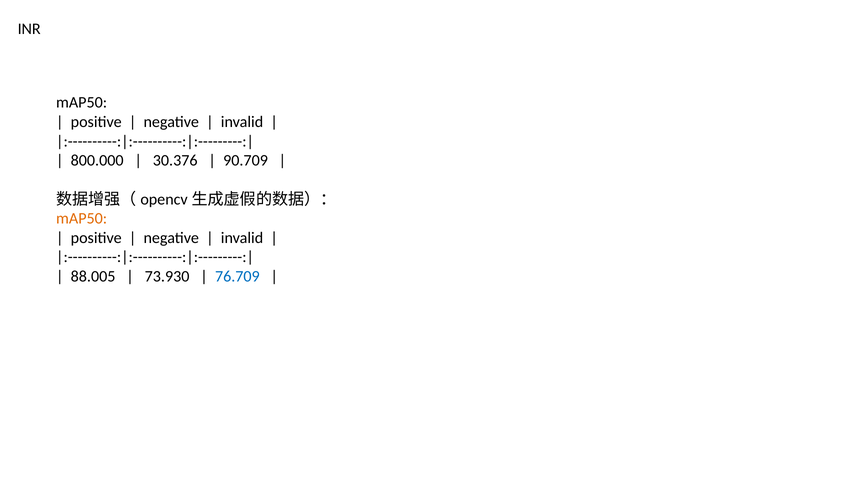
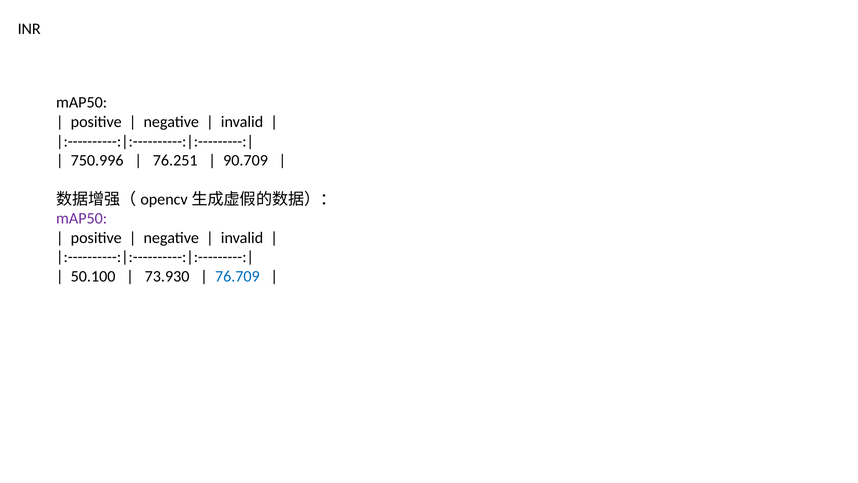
800.000: 800.000 -> 750.996 (97, 160)
30.376: 30.376 -> 76.251 (175, 160)
mAP50 colour: orange -> purple (82, 218)
88.005: 88.005 -> 50.100 (93, 276)
